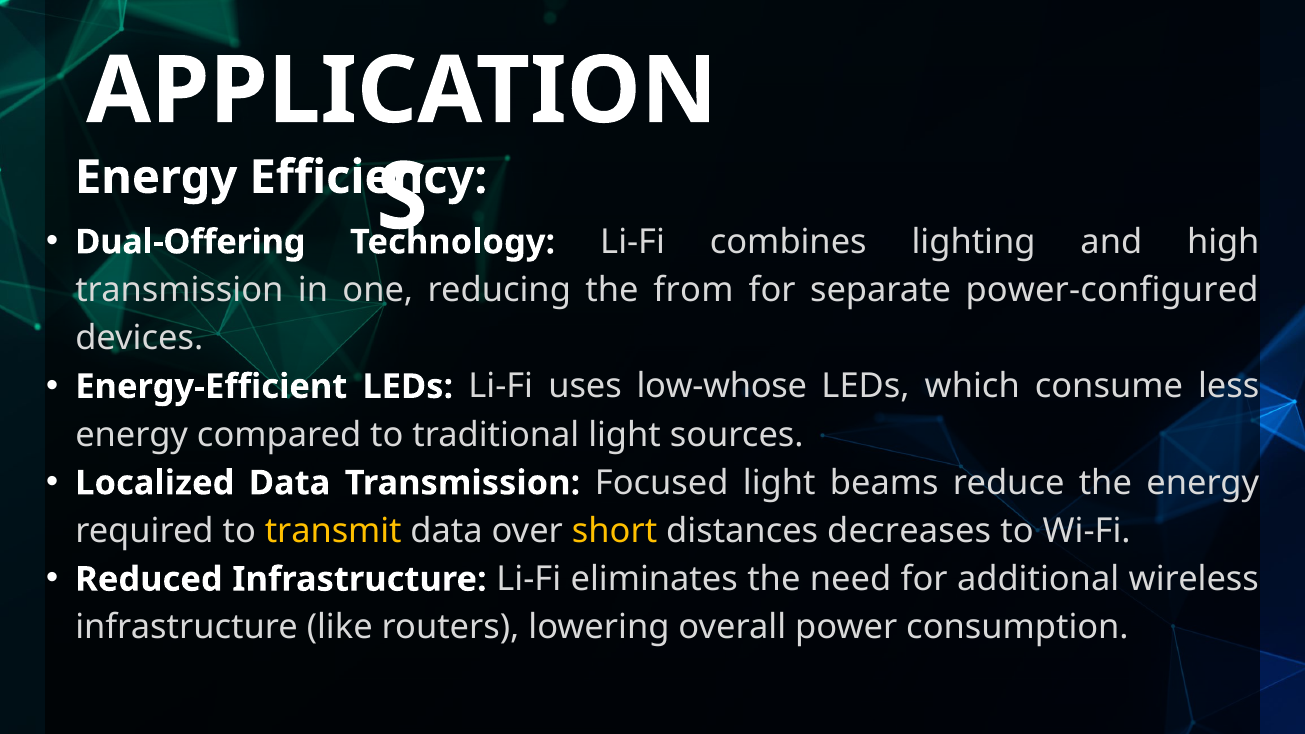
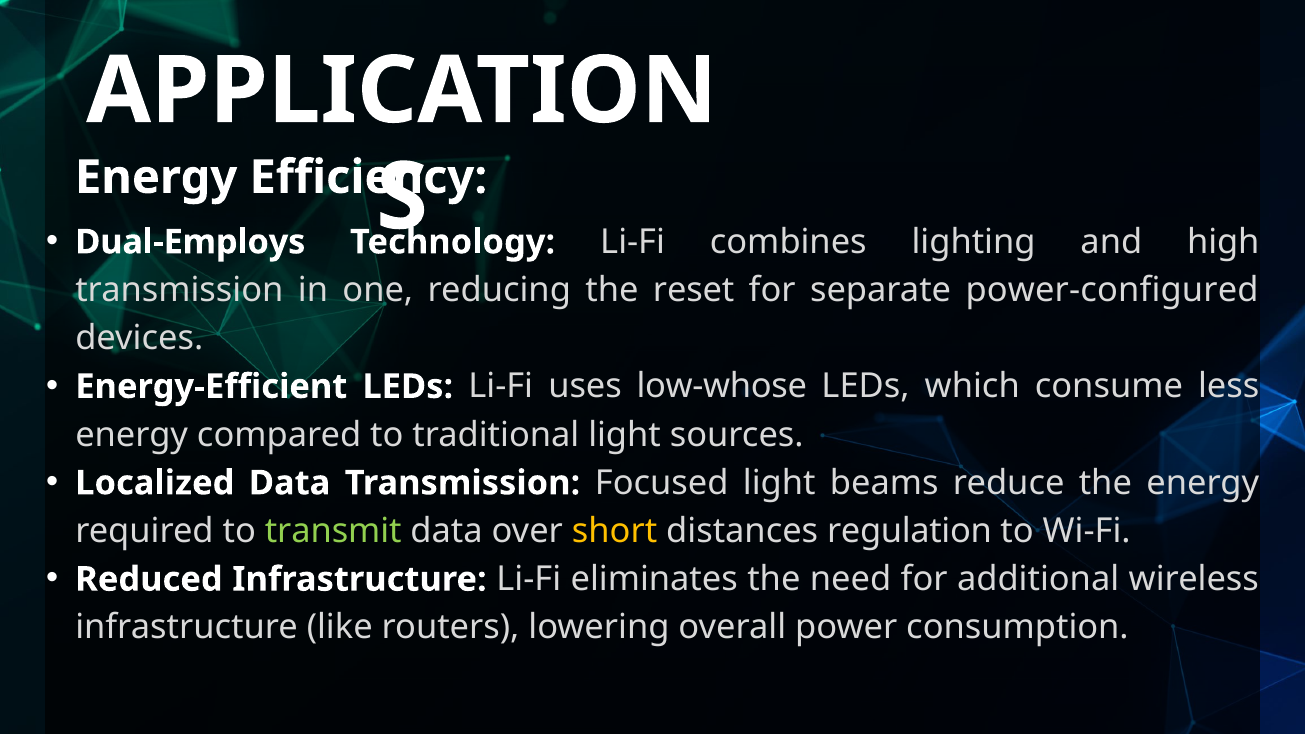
Dual-Offering: Dual-Offering -> Dual-Employs (190, 242)
from: from -> reset (694, 290)
transmit colour: yellow -> light green (333, 531)
decreases: decreases -> regulation (909, 531)
